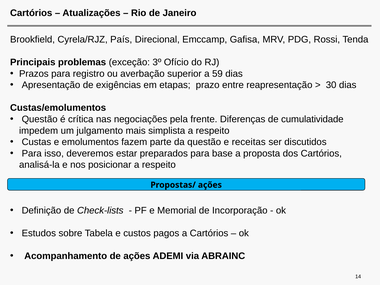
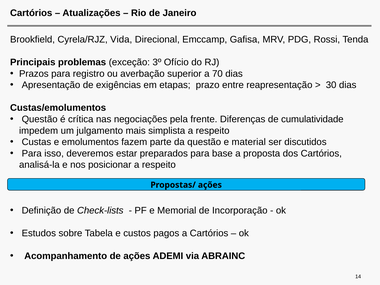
País: País -> Vida (121, 39)
59: 59 -> 70 (217, 74)
receitas: receitas -> material (249, 142)
